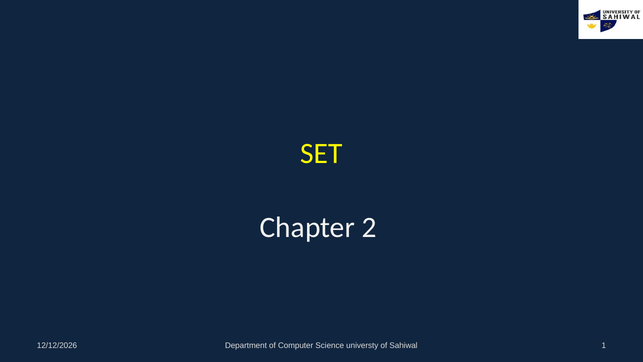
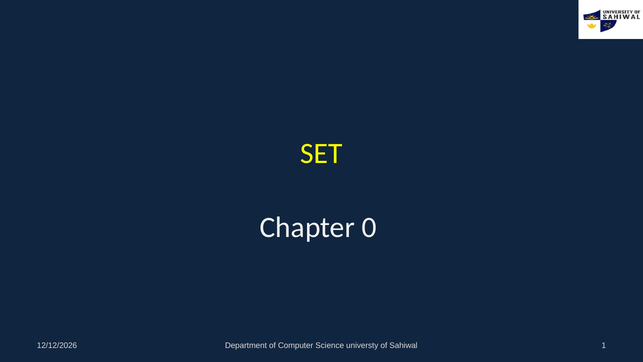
2: 2 -> 0 (369, 227)
